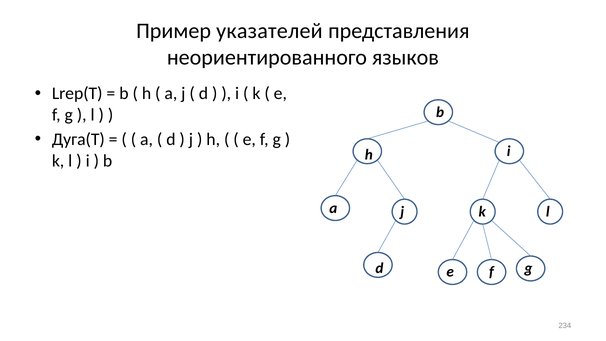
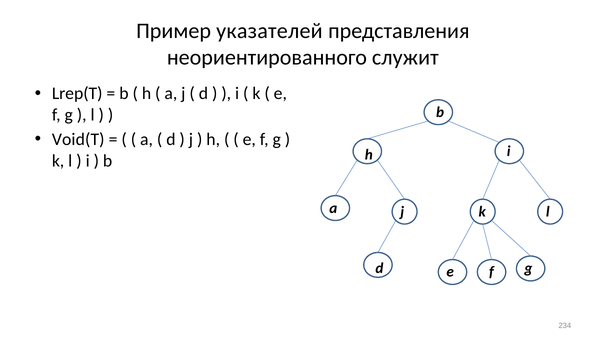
языков: языков -> служит (405, 57)
Дуга(T: Дуга(T -> Void(T (78, 139)
